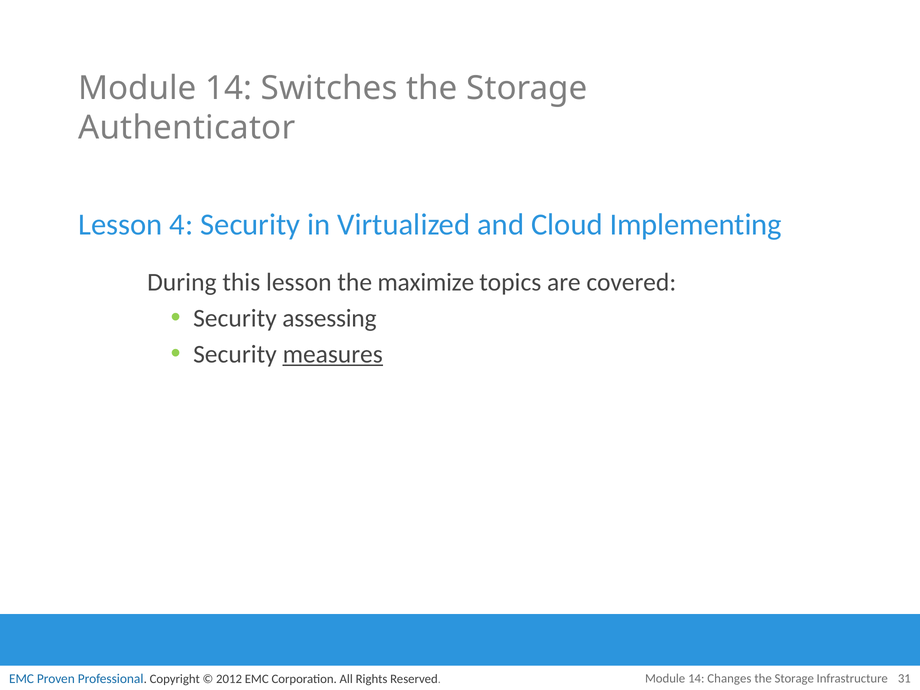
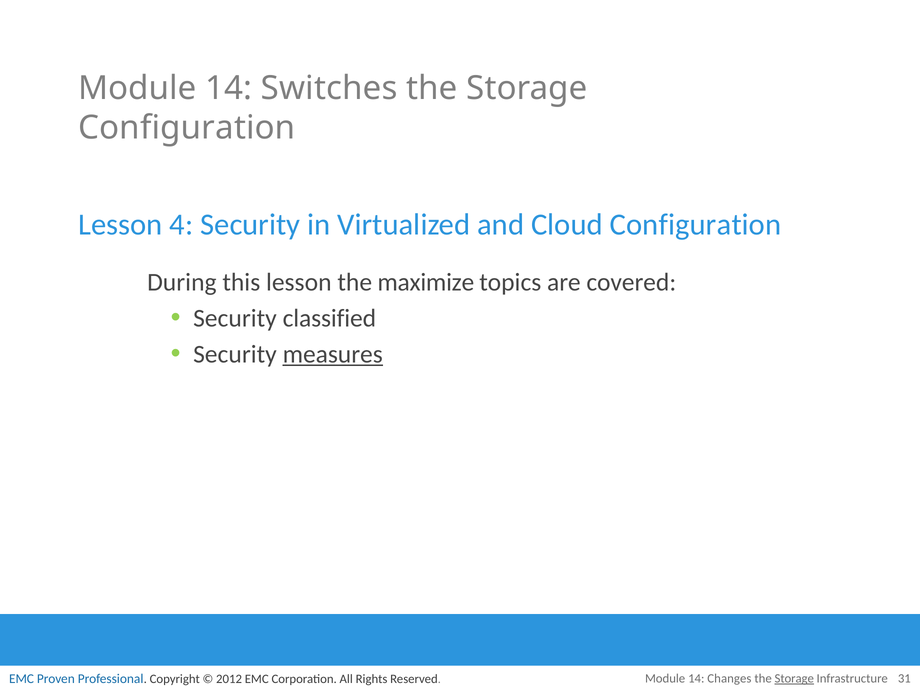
Authenticator: Authenticator -> Configuration (187, 128)
Cloud Implementing: Implementing -> Configuration (696, 224)
assessing: assessing -> classified (329, 318)
Storage underline: none -> present (794, 679)
